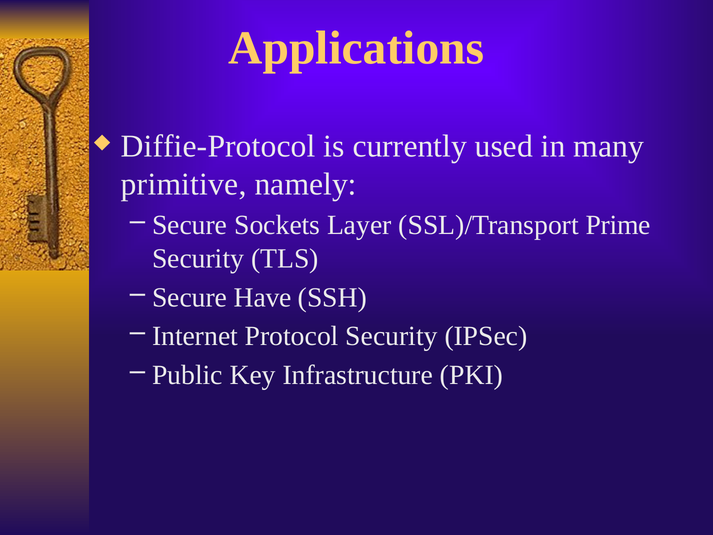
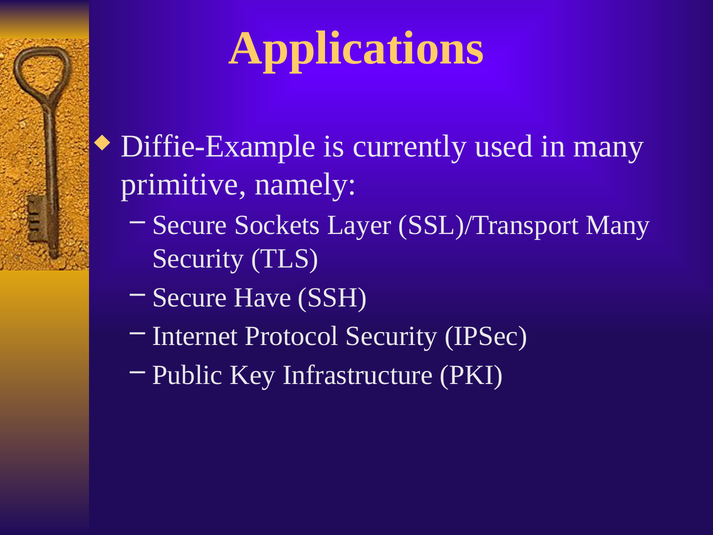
Diffie-Protocol: Diffie-Protocol -> Diffie-Example (218, 146)
SSL)/Transport Prime: Prime -> Many (618, 225)
